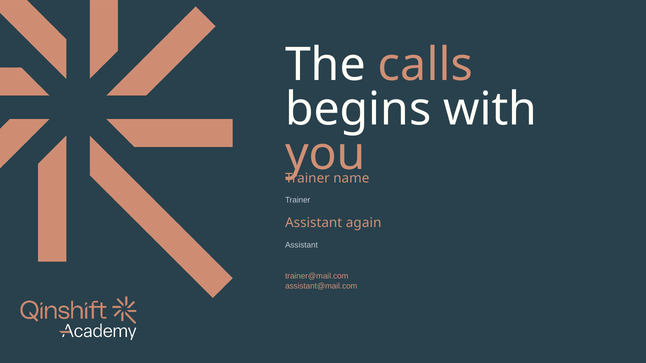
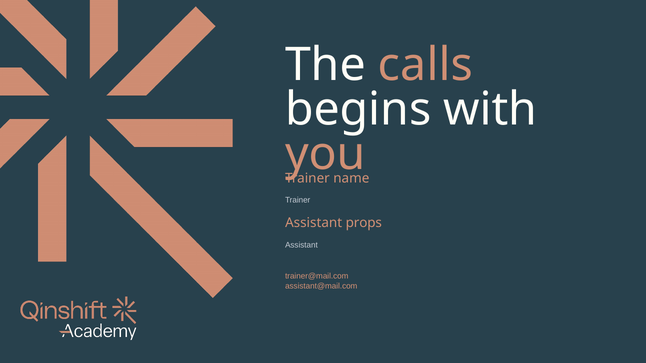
again: again -> props (364, 223)
